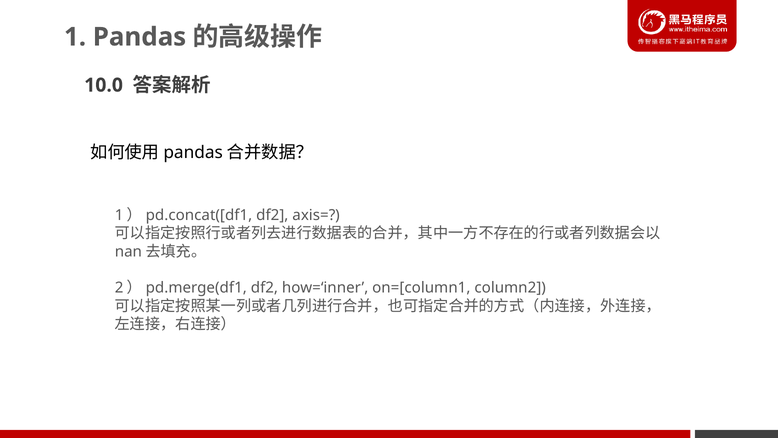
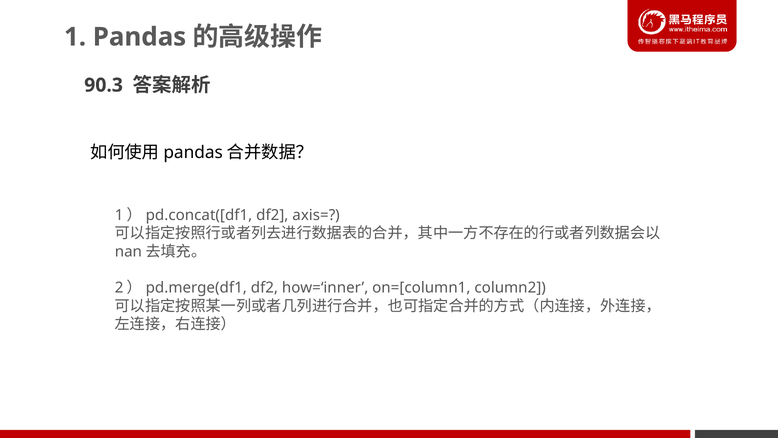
10.0: 10.0 -> 90.3 (104, 85)
